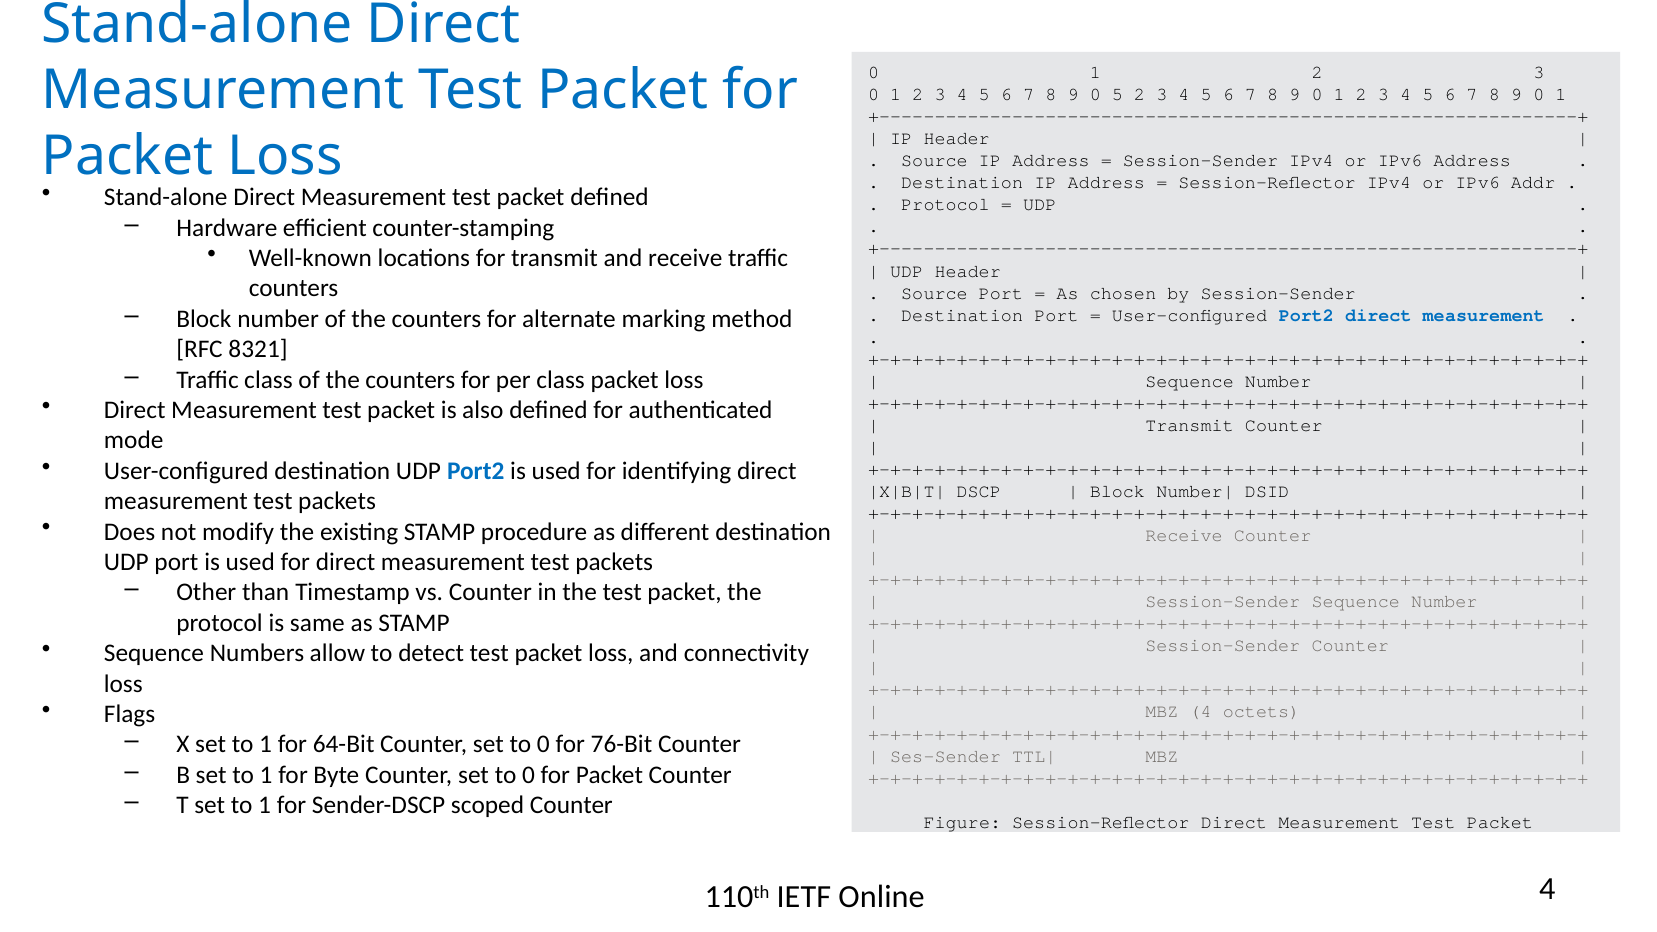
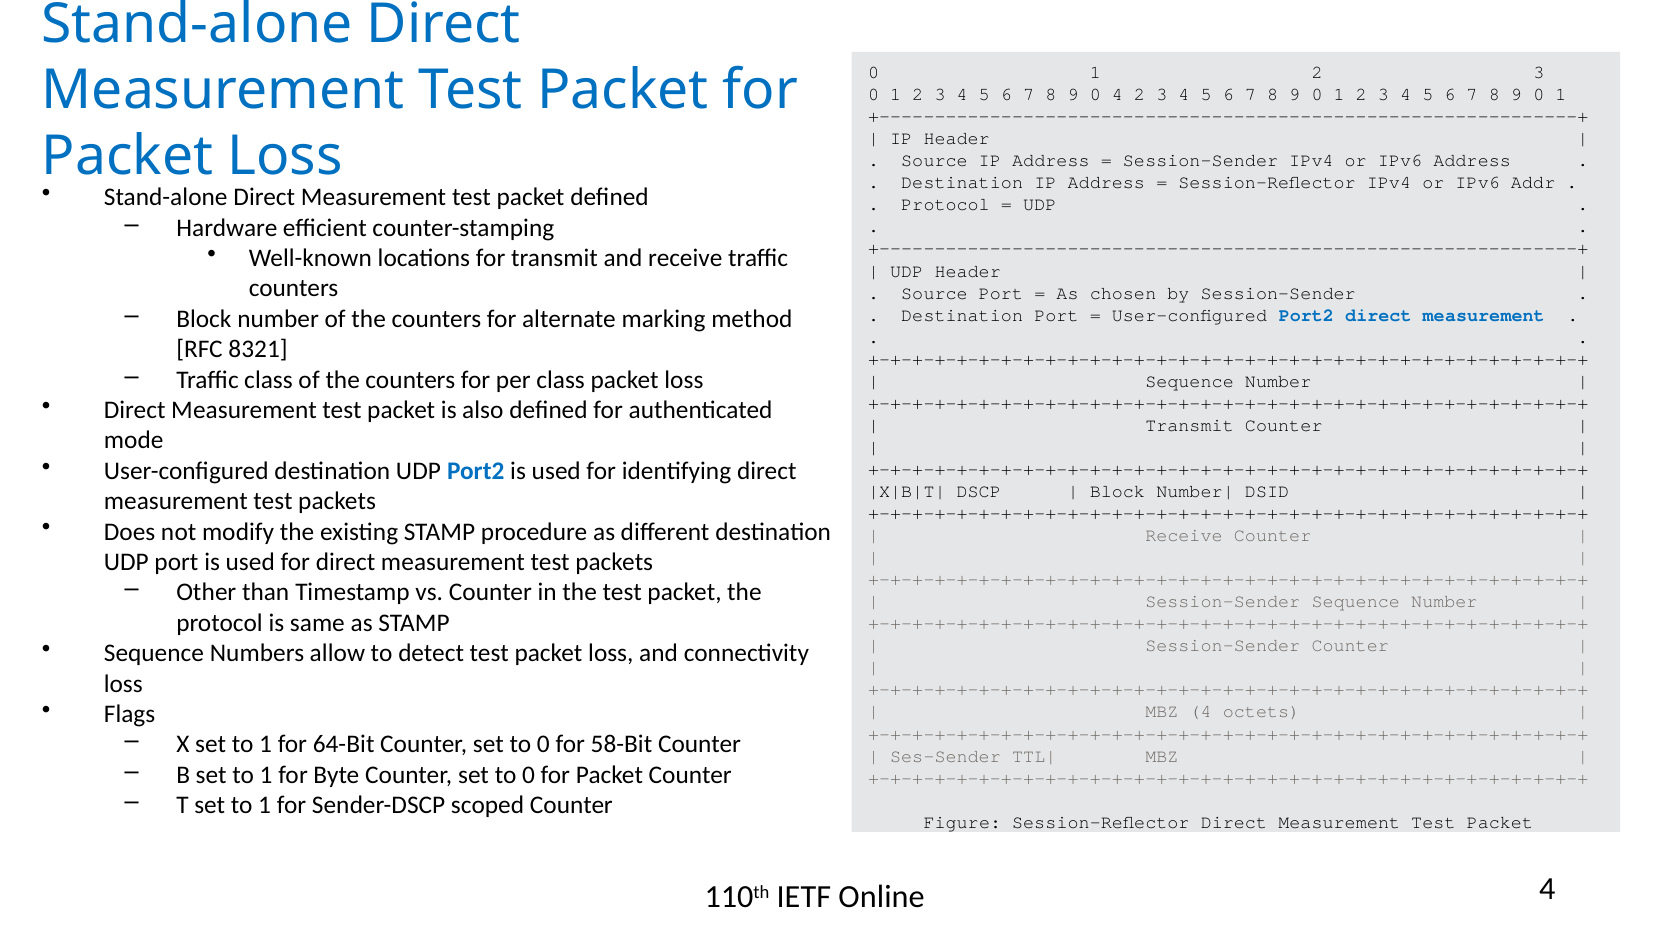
0 5: 5 -> 4 (1117, 95)
76-Bit: 76-Bit -> 58-Bit (621, 745)
